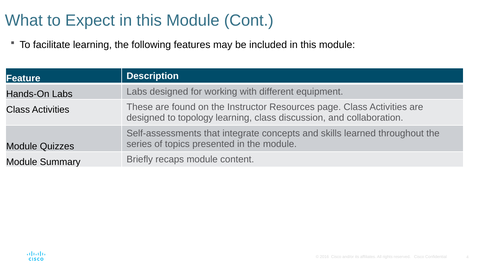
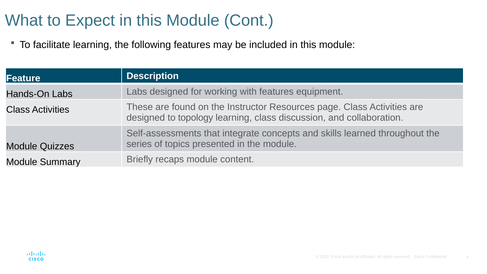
with different: different -> features (276, 92)
